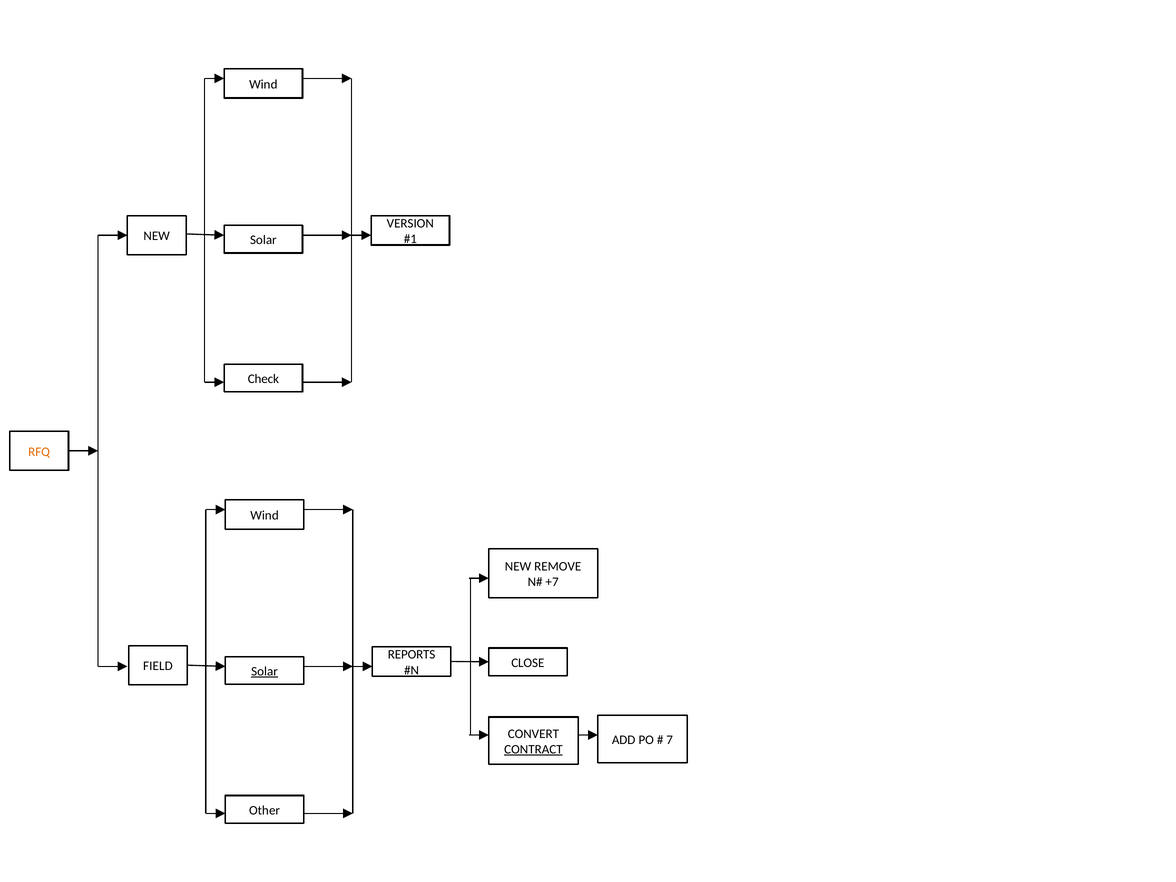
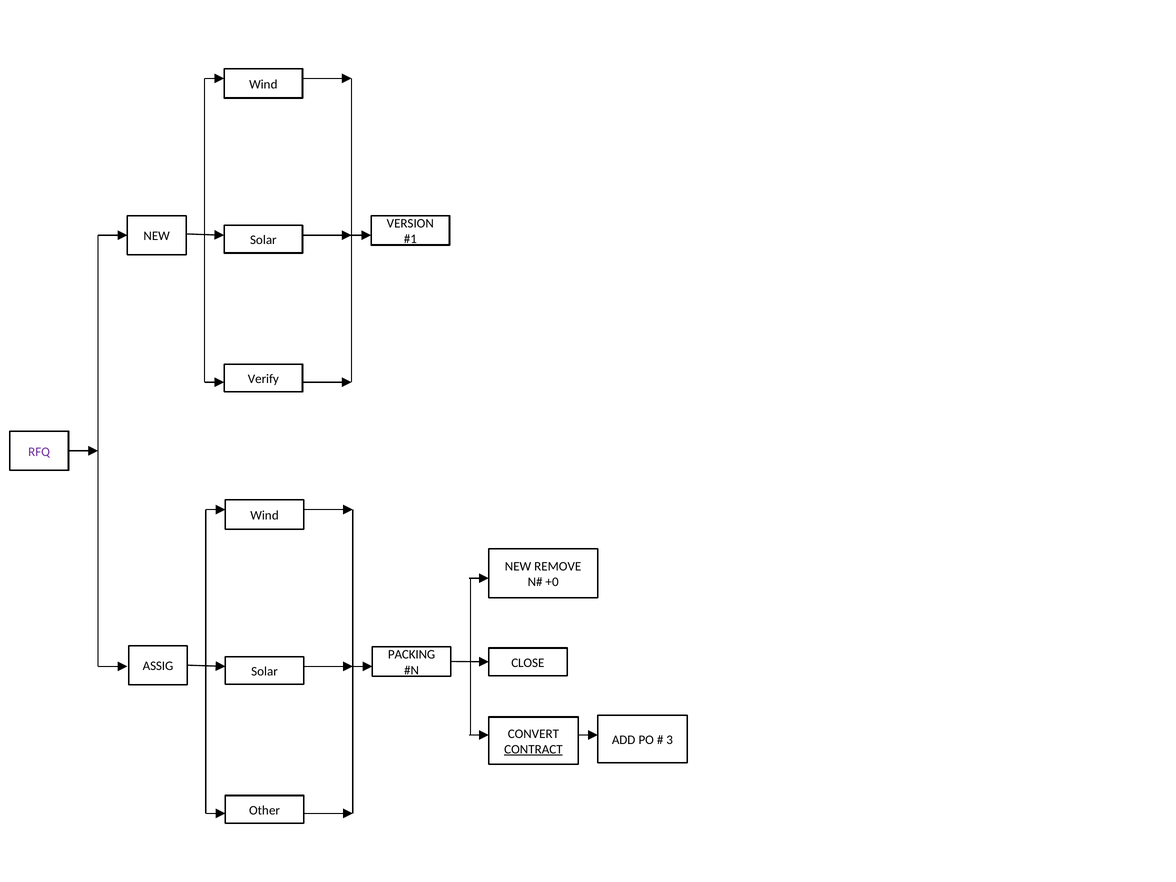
Check: Check -> Verify (263, 379)
RFQ colour: orange -> purple (39, 452)
+7: +7 -> +0 (552, 582)
REPORTS: REPORTS -> PACKING (412, 655)
FIELD: FIELD -> ASSIG (158, 666)
Solar underline: present -> none (265, 671)
7: 7 -> 3 (670, 740)
